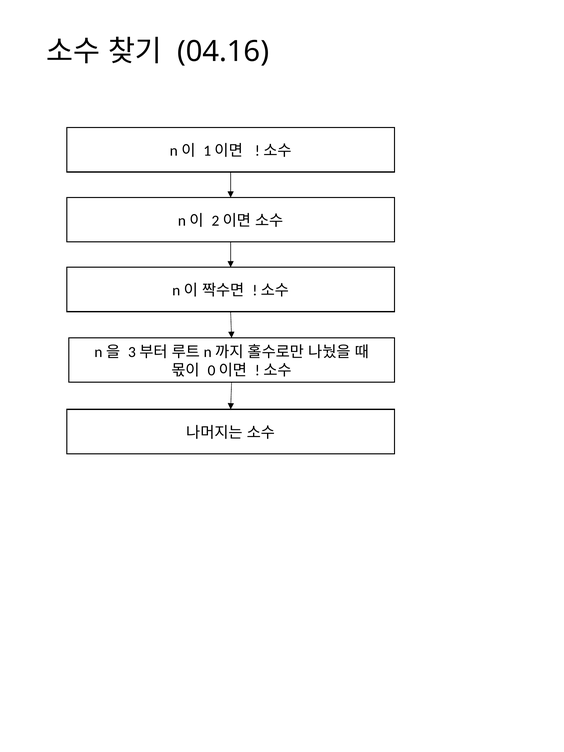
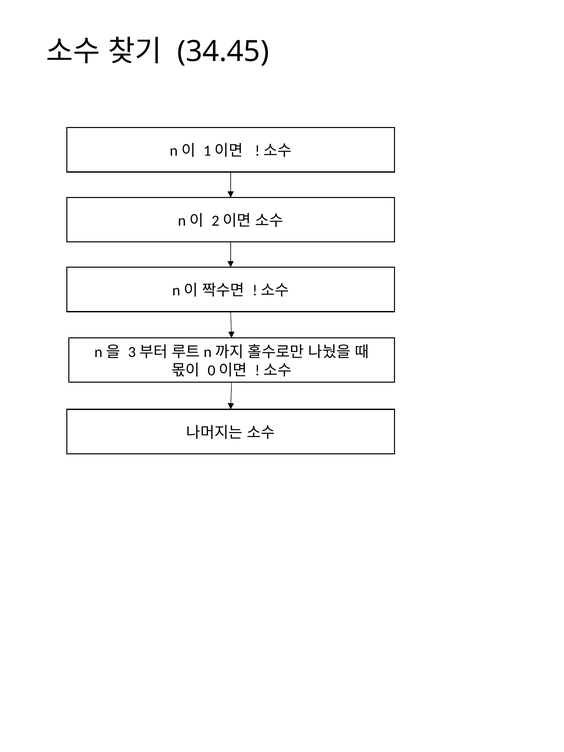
04.16: 04.16 -> 34.45 (223, 51)
